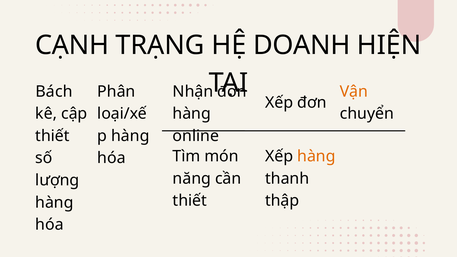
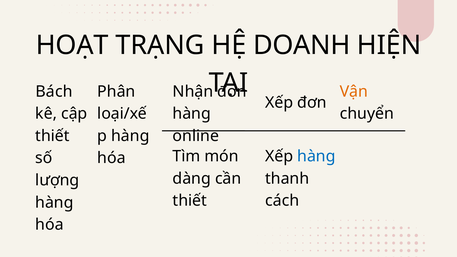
CẠNH: CẠNH -> HOẠT (72, 45)
hàng colour: orange -> blue (316, 156)
năng: năng -> dàng (192, 179)
thập: thập -> cách (282, 201)
